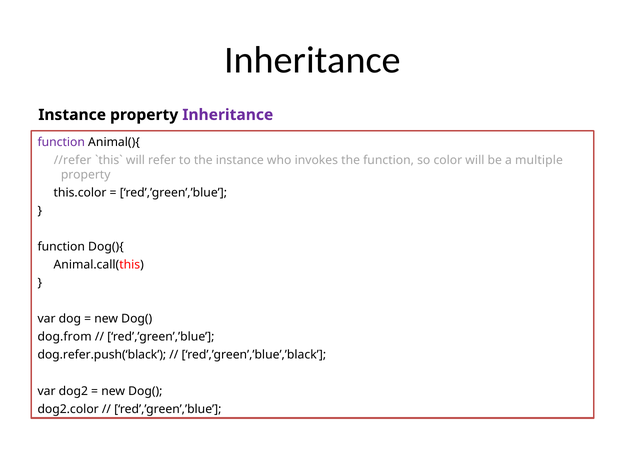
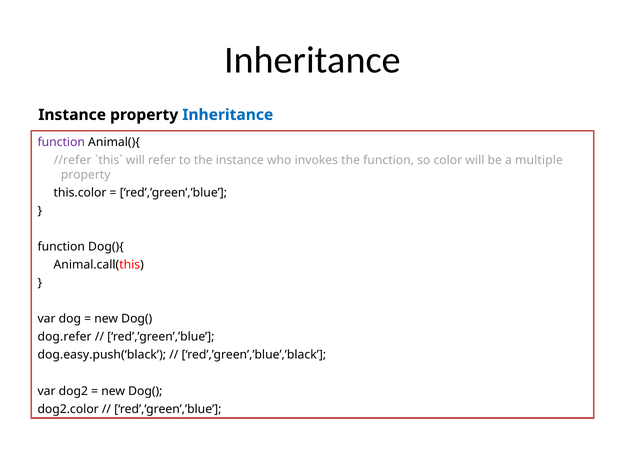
Inheritance colour: purple -> blue (228, 115)
dog.from: dog.from -> dog.refer (65, 337)
dog.refer.push(‘black: dog.refer.push(‘black -> dog.easy.push(‘black (102, 356)
